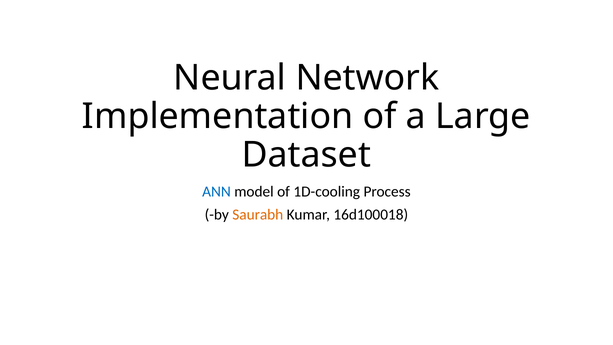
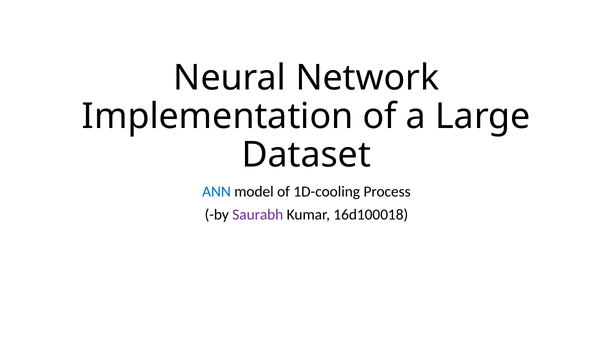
Saurabh colour: orange -> purple (258, 215)
